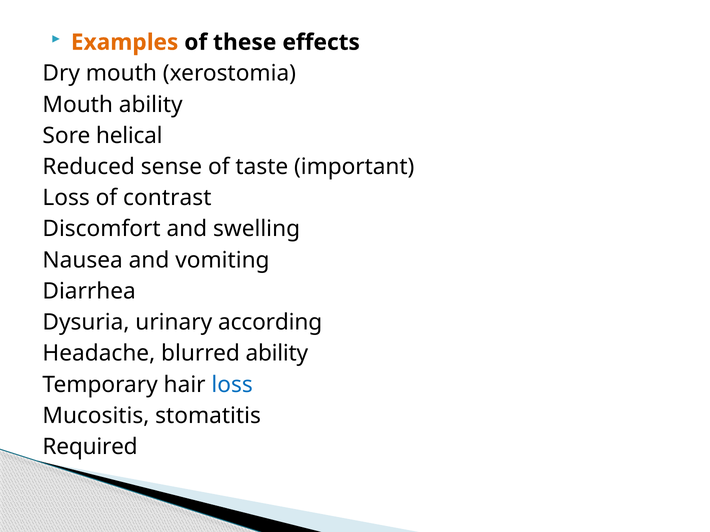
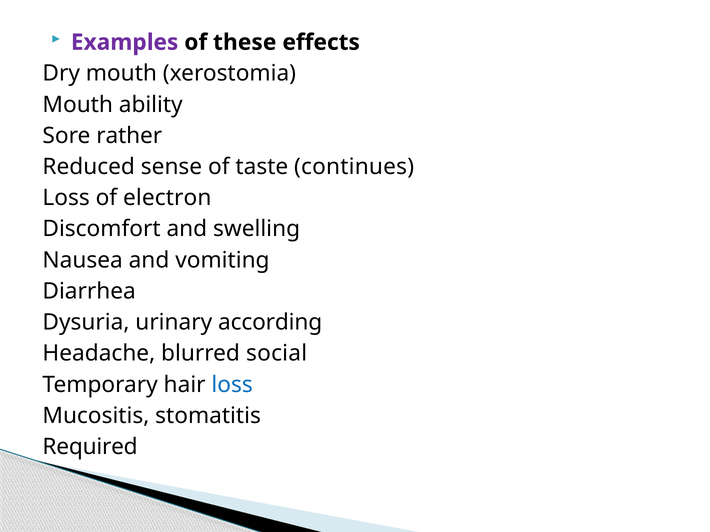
Examples colour: orange -> purple (125, 42)
helical: helical -> rather (129, 136)
important: important -> continues (354, 167)
contrast: contrast -> electron (167, 198)
blurred ability: ability -> social (277, 354)
